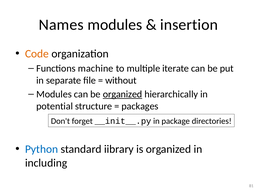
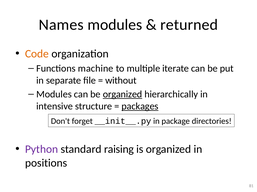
insertion: insertion -> returned (189, 25)
potential: potential -> intensive (55, 107)
packages underline: none -> present (140, 107)
Python colour: blue -> purple (42, 150)
iibrary: iibrary -> raising (119, 150)
including: including -> positions (46, 163)
